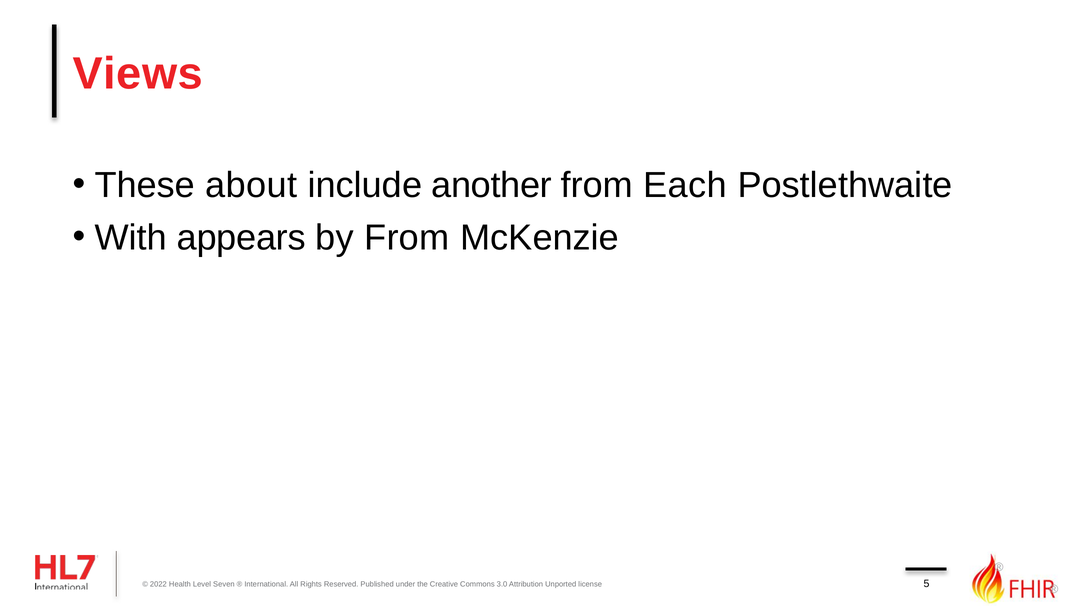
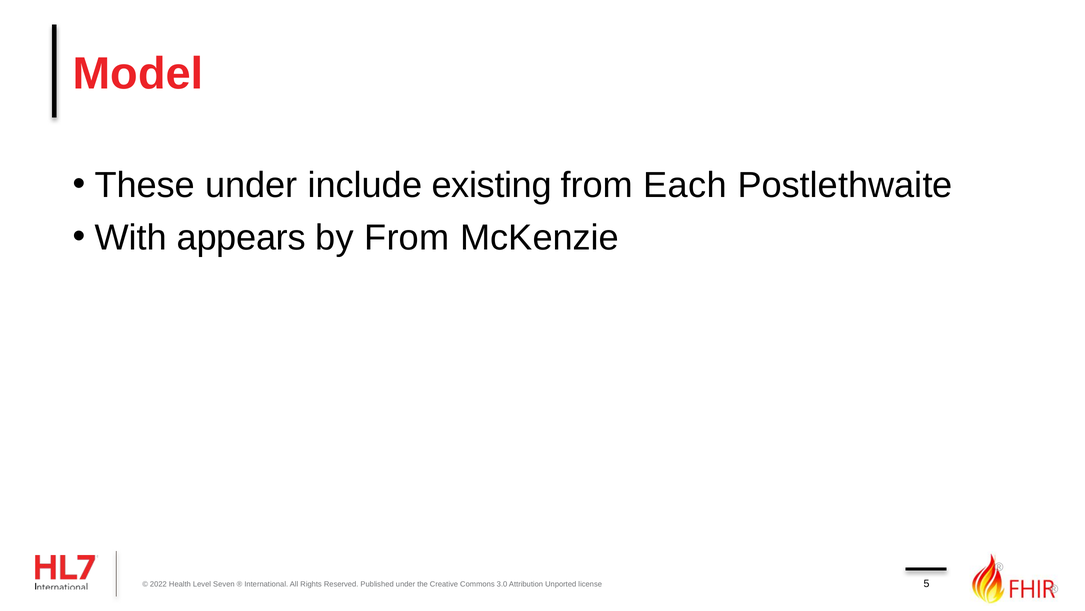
Views: Views -> Model (138, 74)
These about: about -> under (251, 185)
another: another -> existing (492, 185)
